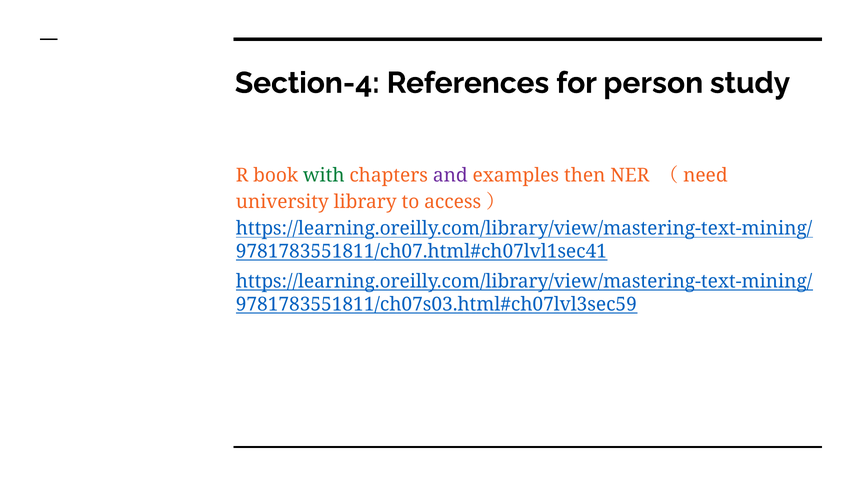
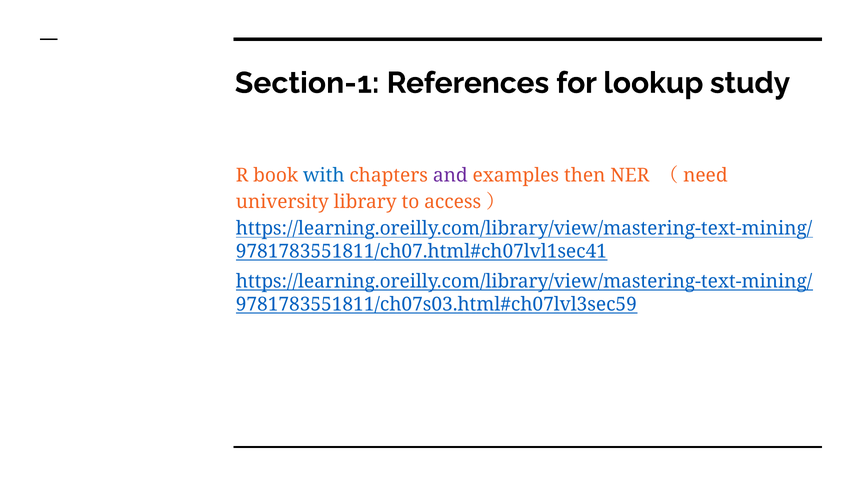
Section-4: Section-4 -> Section-1 (307, 83)
person: person -> lookup (653, 83)
with colour: green -> blue (324, 175)
